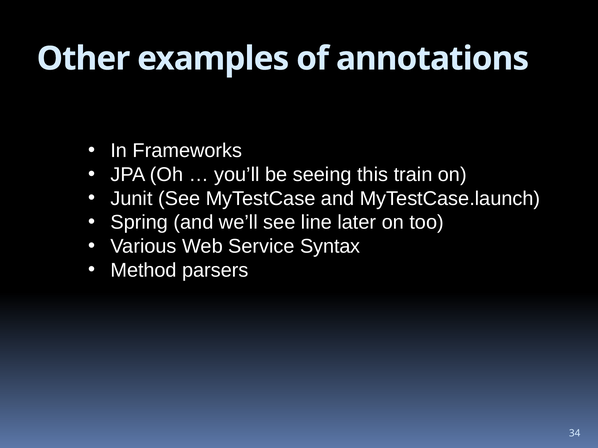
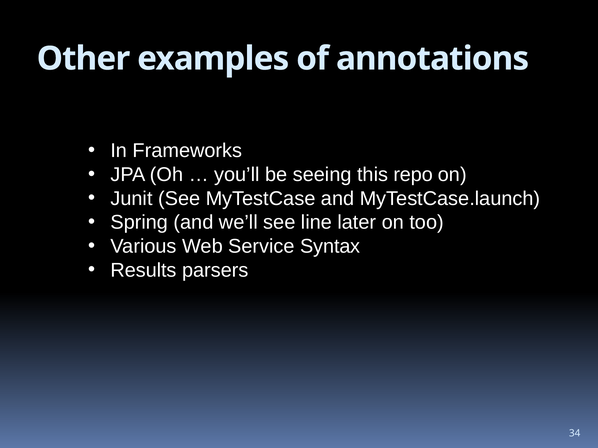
train: train -> repo (413, 175)
Method: Method -> Results (144, 270)
